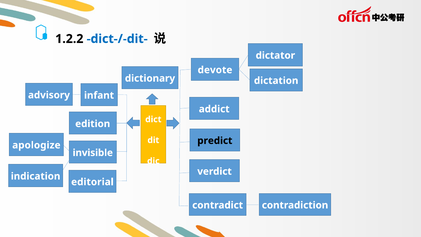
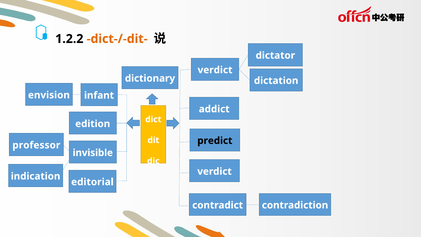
dict-/-dit- colour: blue -> orange (117, 39)
devote: devote -> verdict (215, 70)
advisory: advisory -> envision (49, 95)
apologize: apologize -> professor (36, 145)
